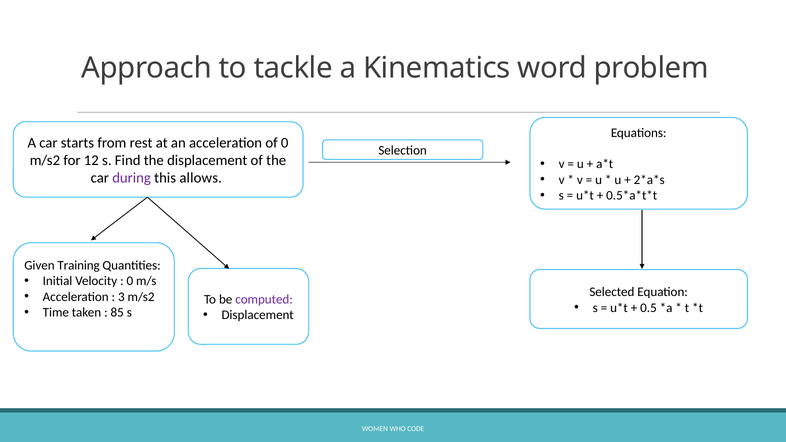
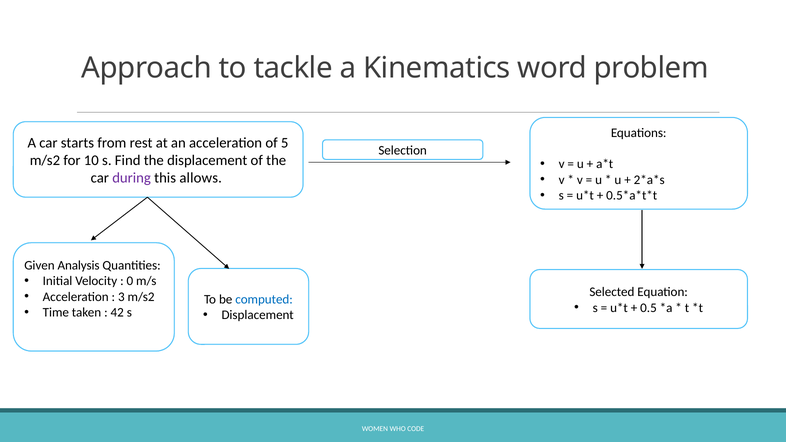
of 0: 0 -> 5 (285, 143)
12: 12 -> 10 (91, 160)
Training: Training -> Analysis (79, 265)
computed colour: purple -> blue (264, 300)
85: 85 -> 42 (117, 313)
